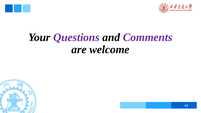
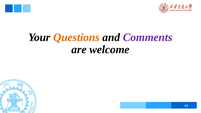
Questions colour: purple -> orange (76, 37)
